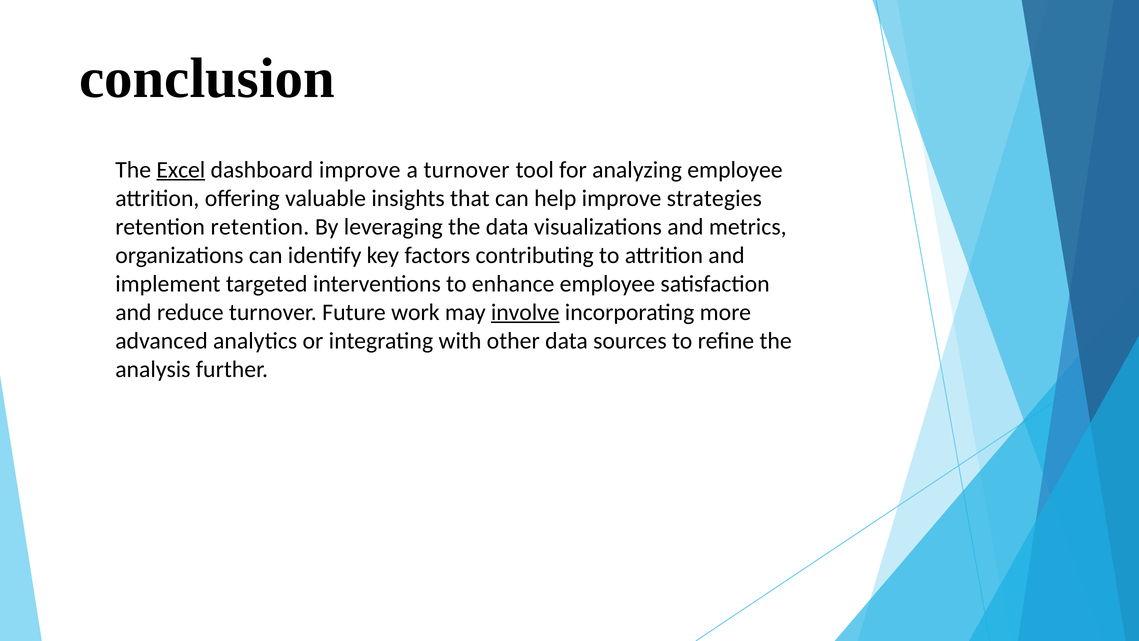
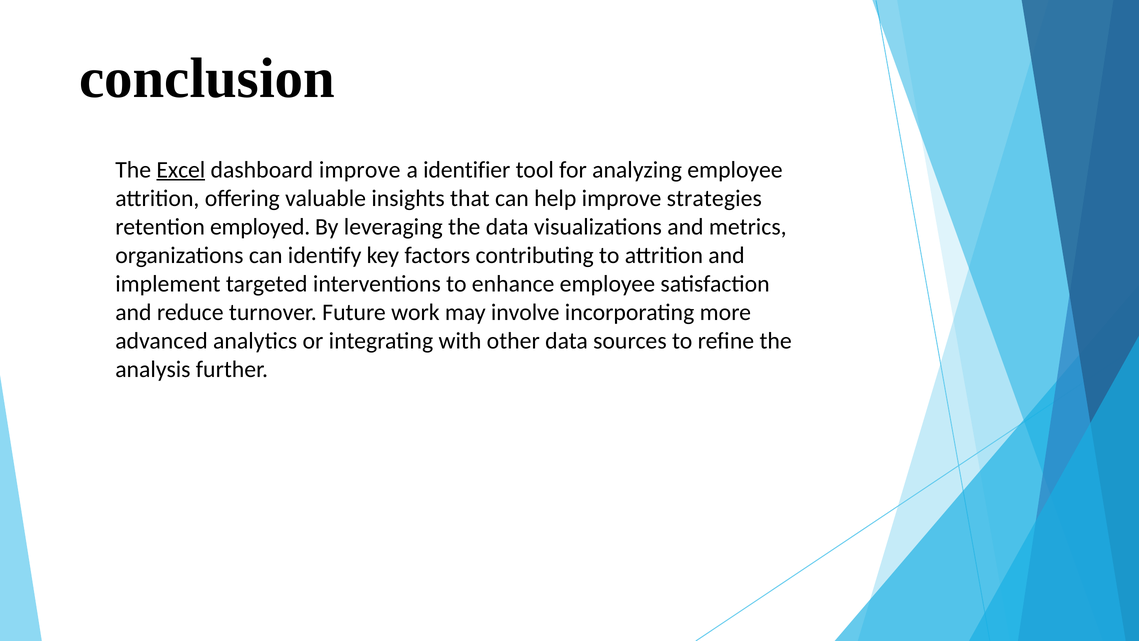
a turnover: turnover -> identifier (467, 170)
retention retention: retention -> employed (260, 227)
involve underline: present -> none (525, 312)
